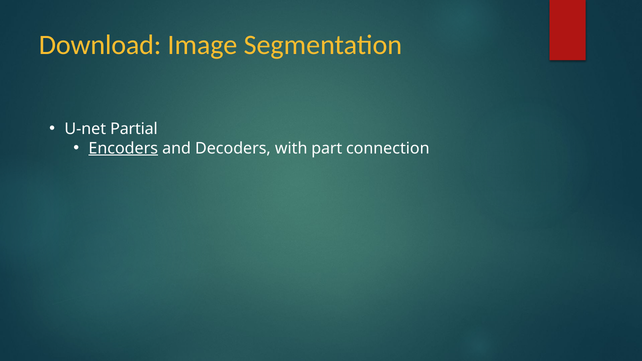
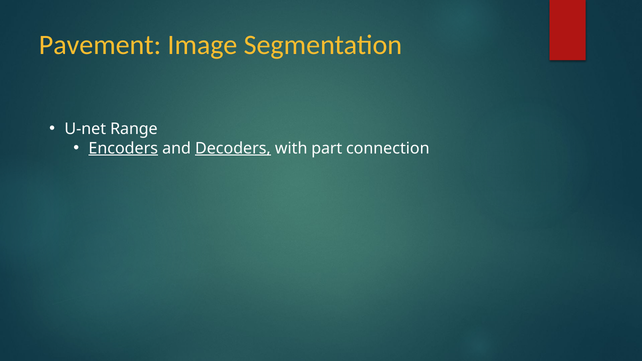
Download: Download -> Pavement (100, 45)
Partial: Partial -> Range (134, 129)
Decoders underline: none -> present (233, 148)
